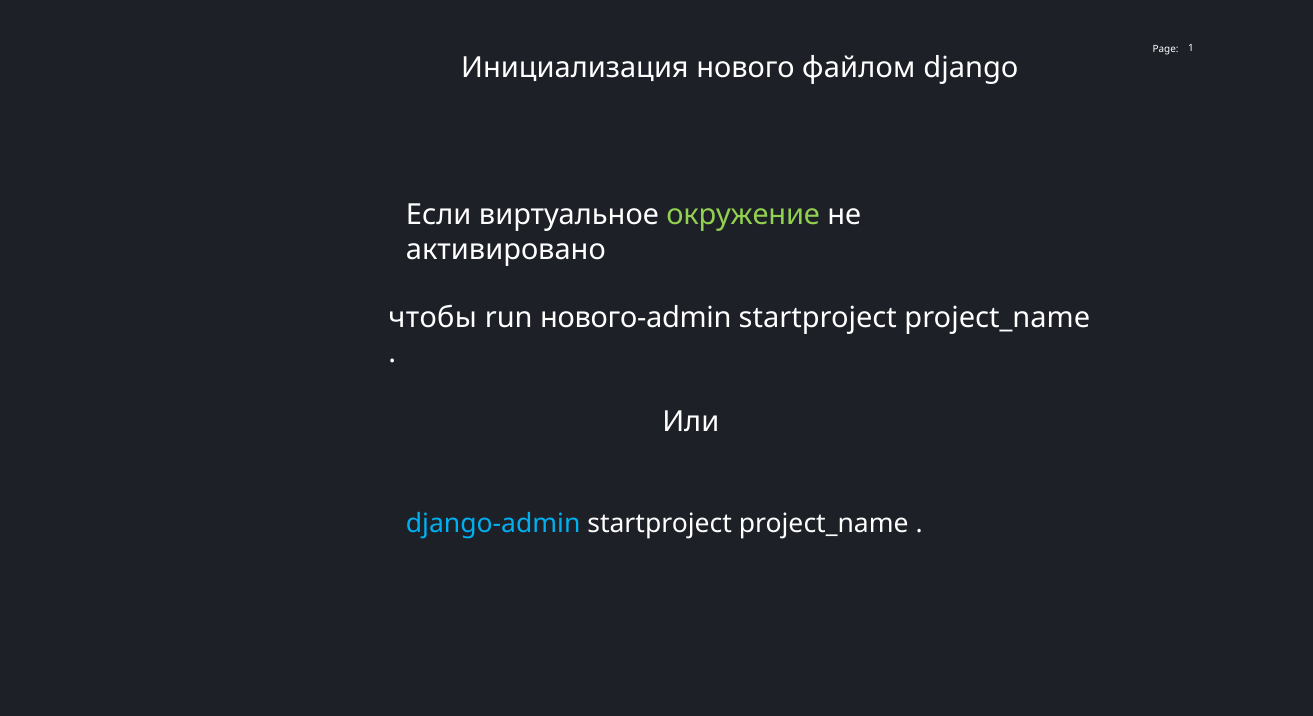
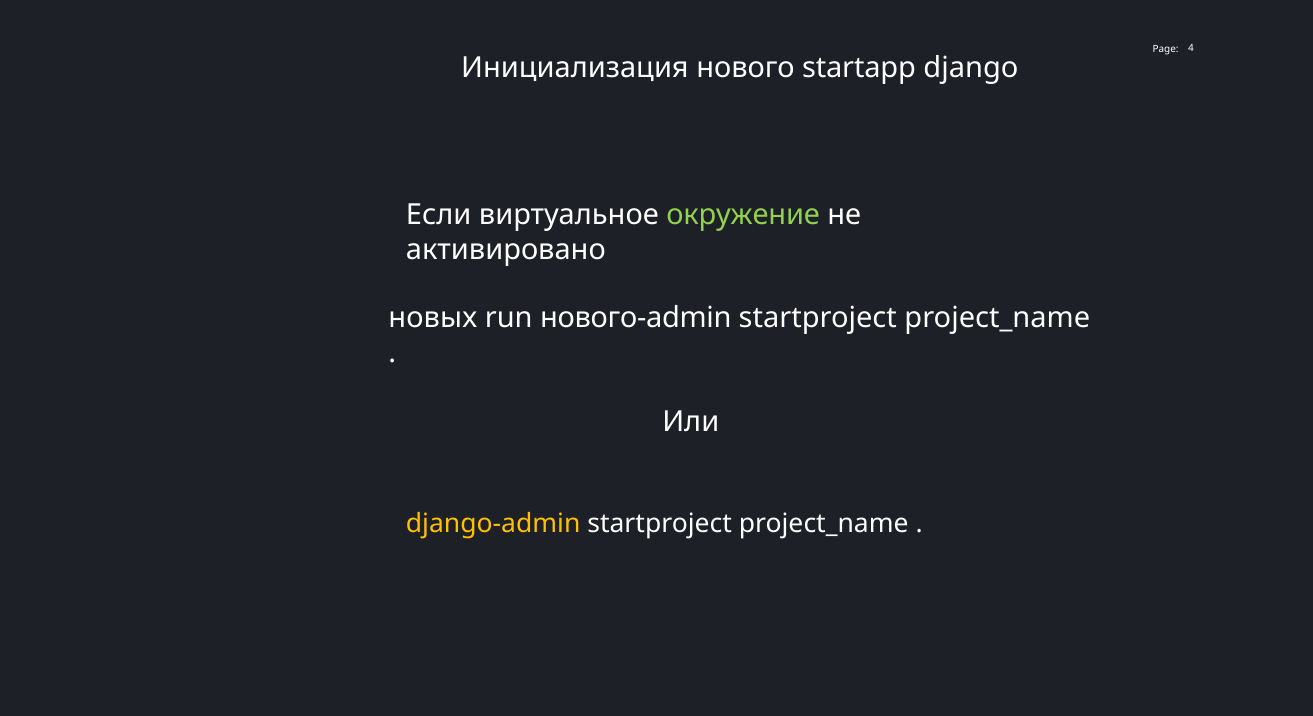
1: 1 -> 4 (1191, 49)
файлом: файлом -> startapp (859, 68)
чтобы: чтобы -> новых (433, 318)
django-admin colour: light blue -> yellow (493, 524)
